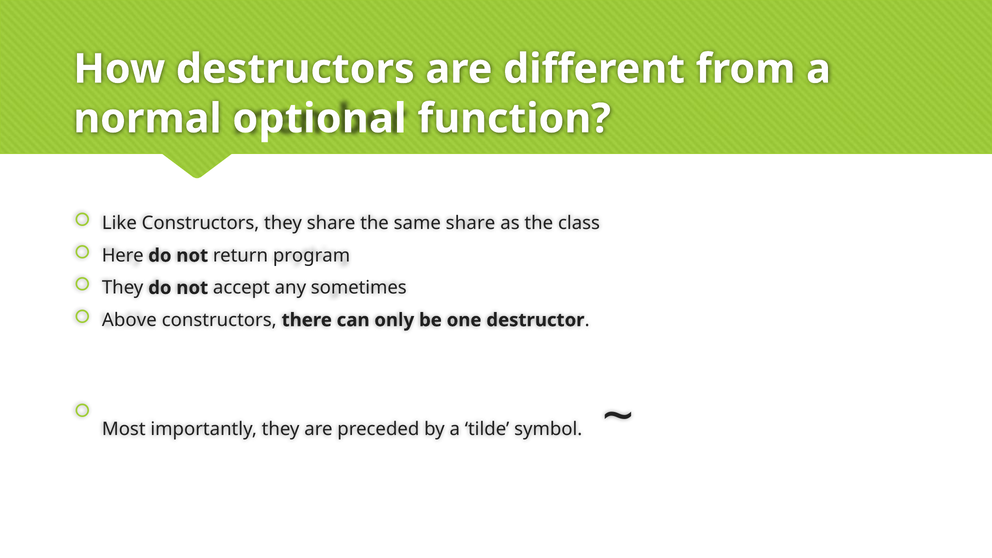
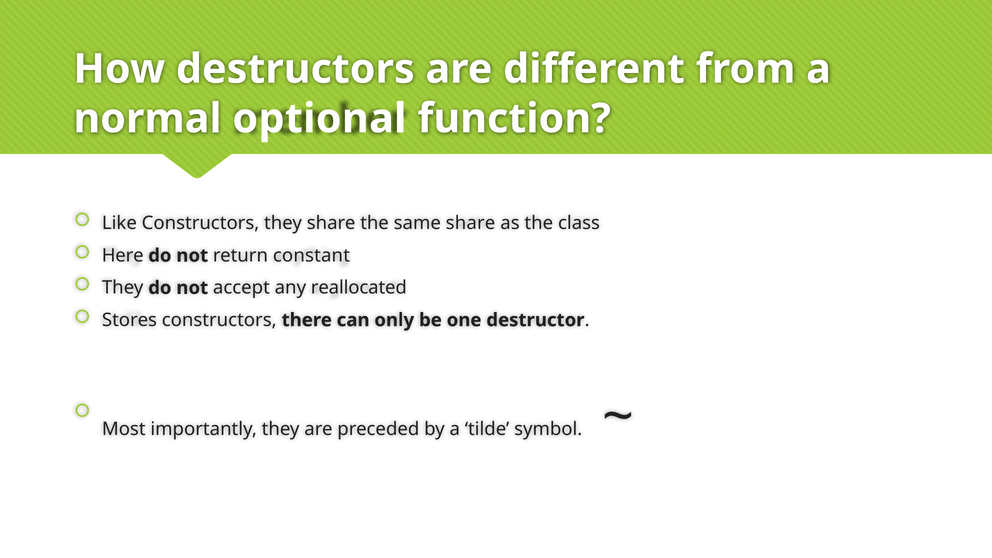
program: program -> constant (311, 256)
sometimes: sometimes -> reallocated (359, 288)
Above: Above -> Stores (129, 320)
